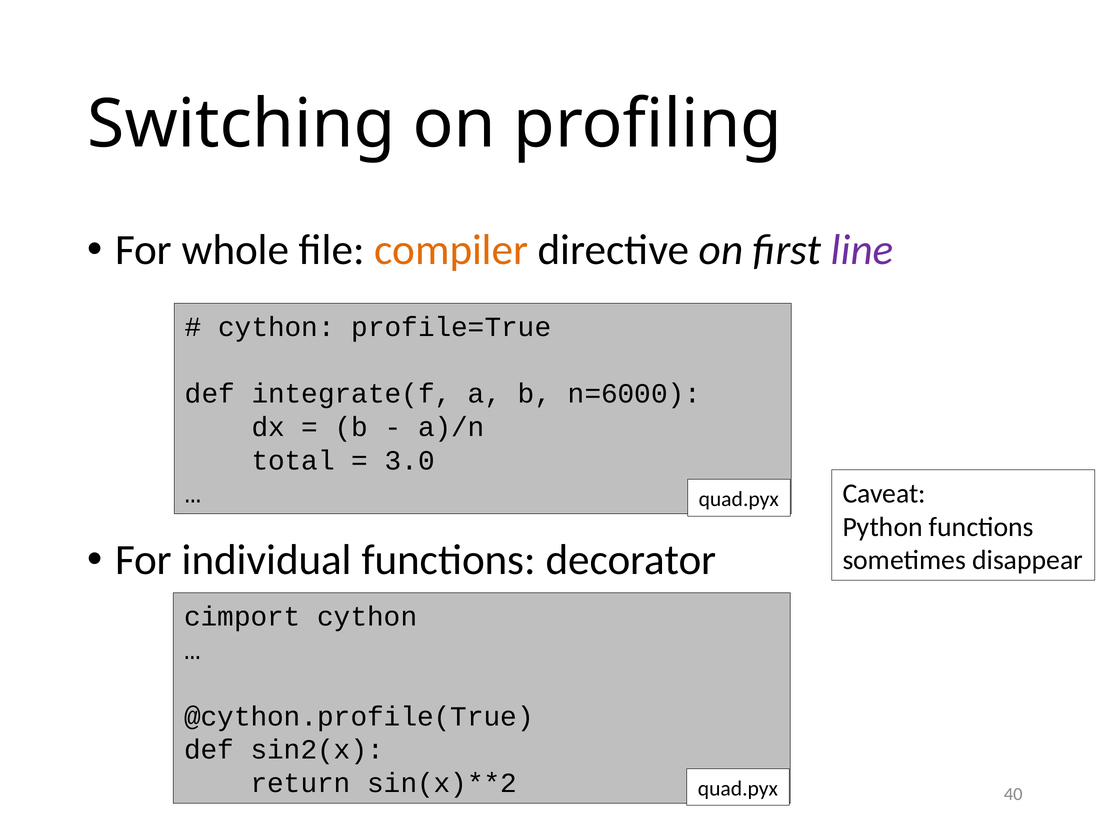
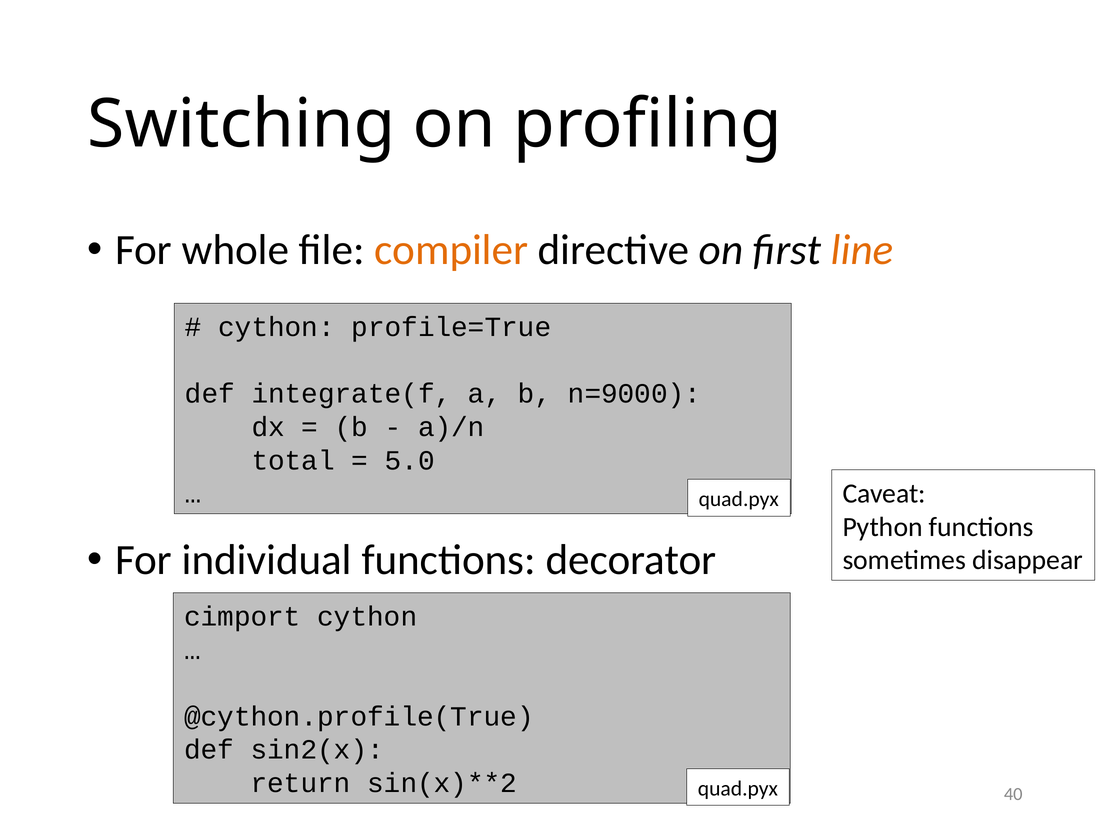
line colour: purple -> orange (862, 250)
n=6000: n=6000 -> n=9000 (634, 394)
3.0: 3.0 -> 5.0 (410, 461)
